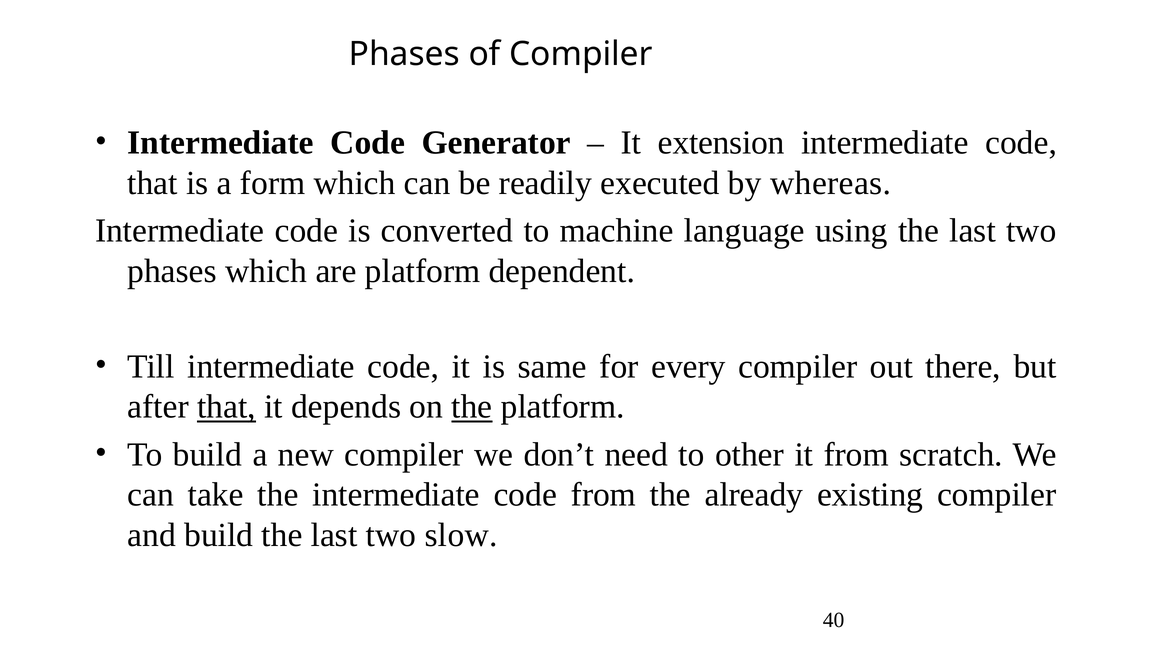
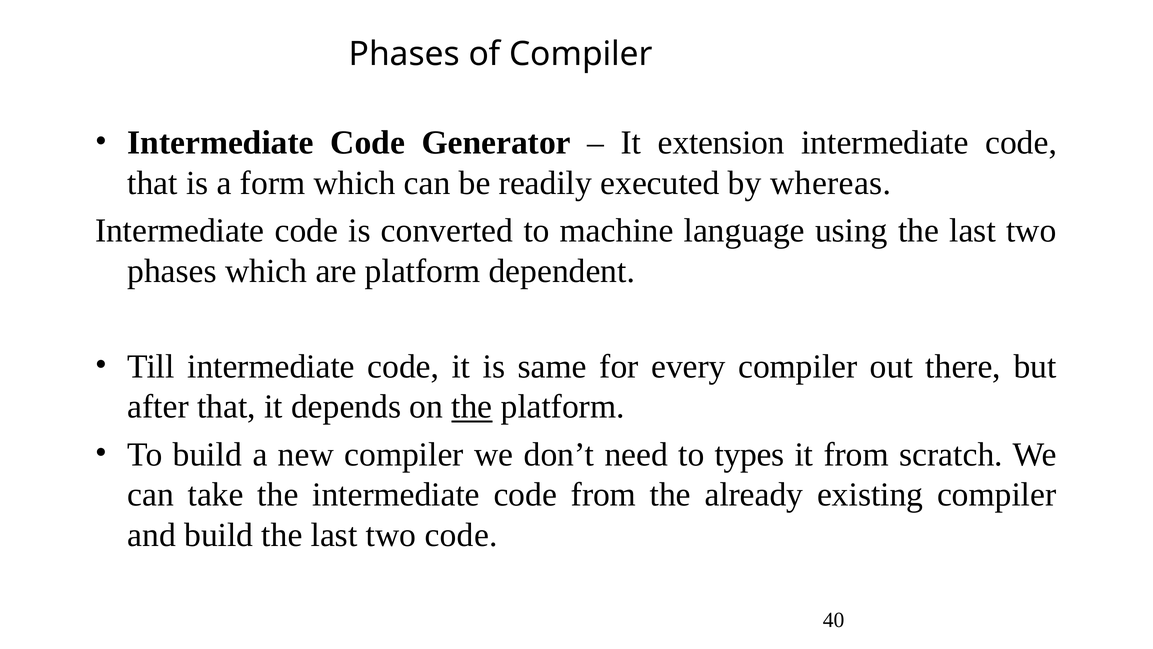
that underline: present -> none (226, 407)
other: other -> types (750, 454)
two slow: slow -> code (461, 535)
